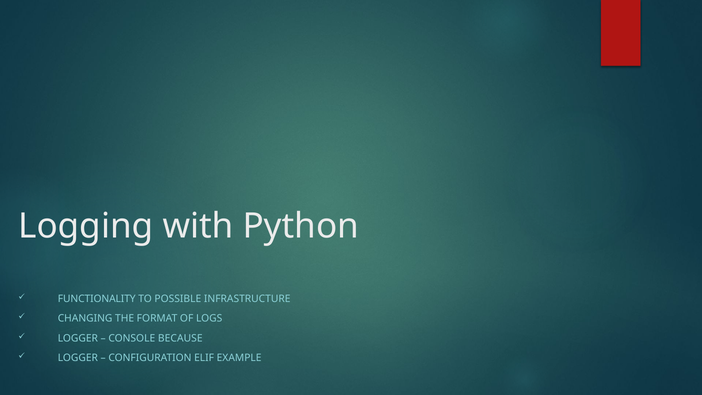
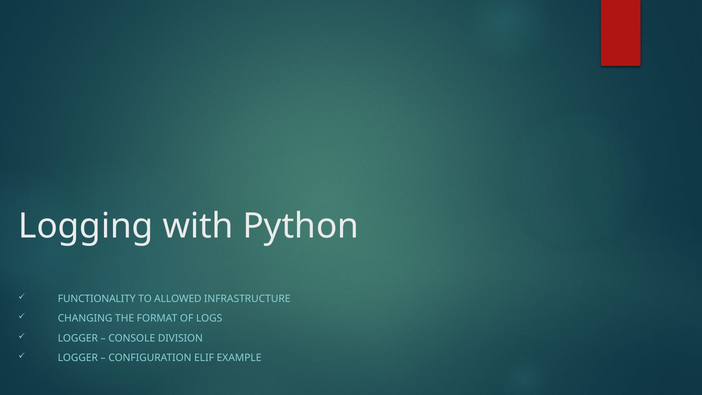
POSSIBLE: POSSIBLE -> ALLOWED (178, 299)
BECAUSE: BECAUSE -> DIVISION (180, 338)
